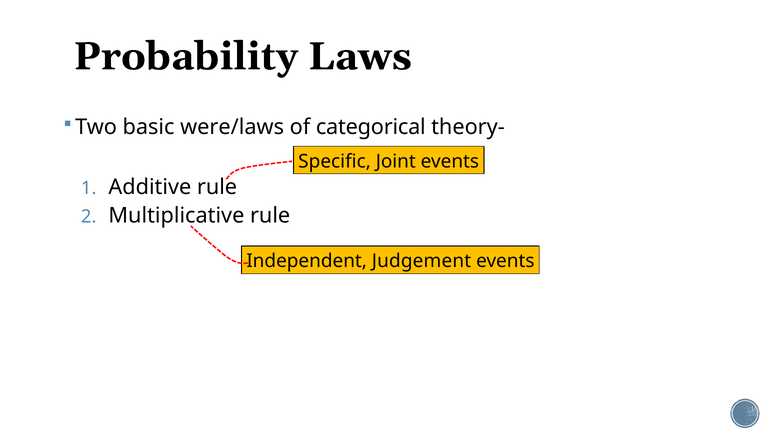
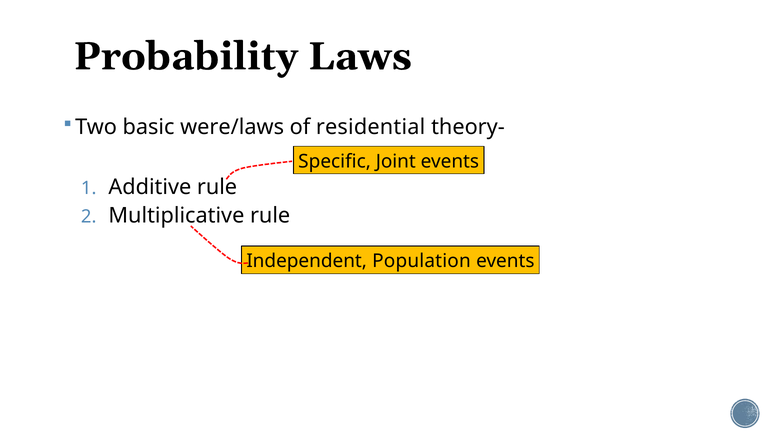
categorical: categorical -> residential (371, 127)
Judgement: Judgement -> Population (421, 261)
